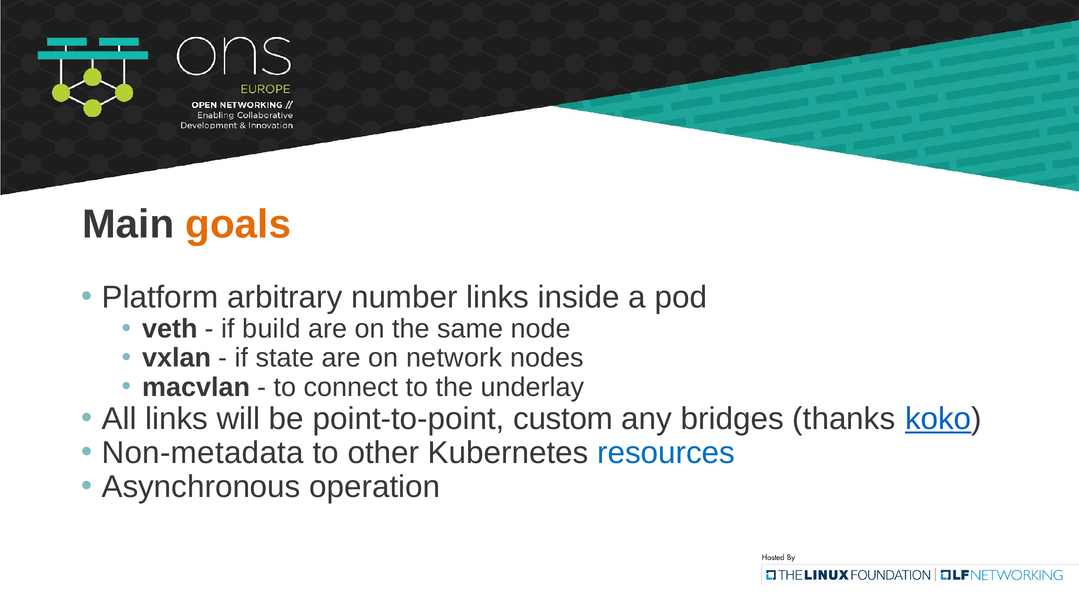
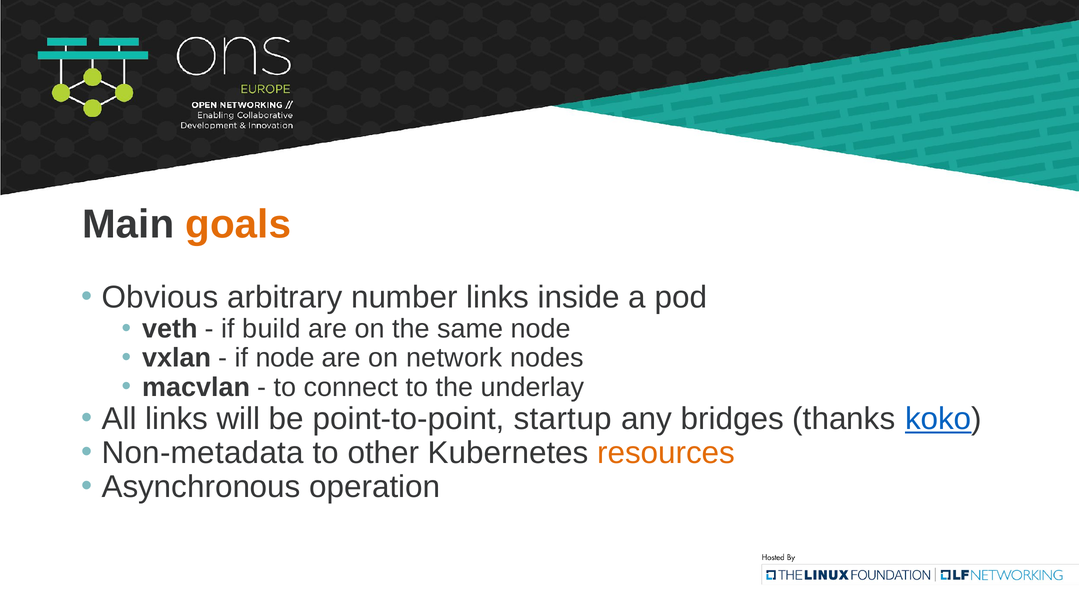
Platform: Platform -> Obvious (160, 297)
if state: state -> node (285, 358)
custom: custom -> startup (563, 419)
resources colour: blue -> orange (666, 453)
